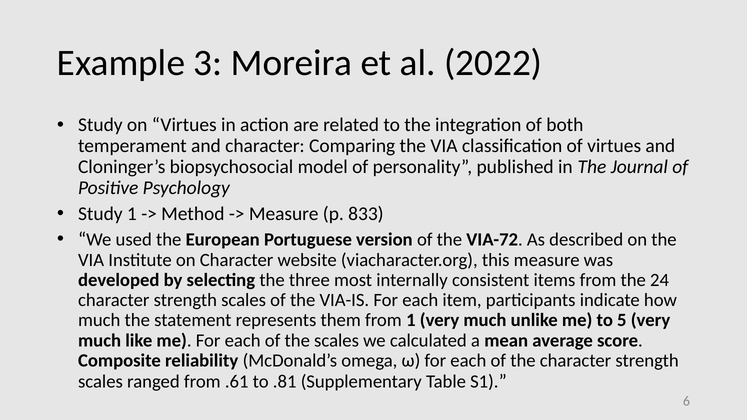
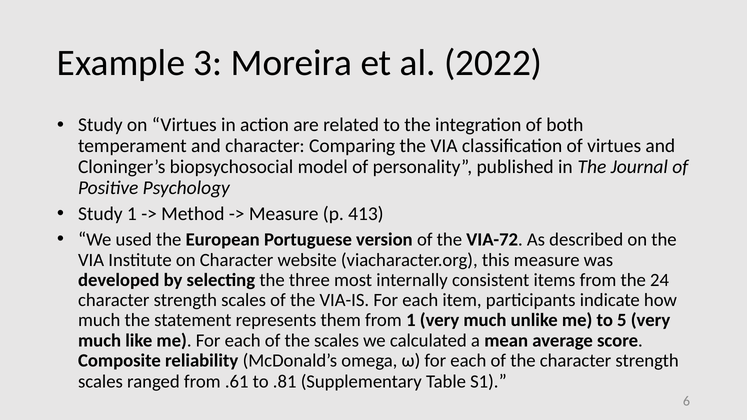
833: 833 -> 413 (366, 214)
